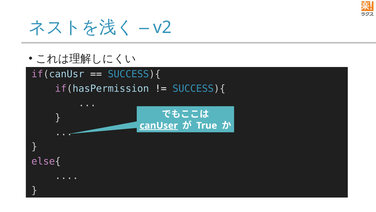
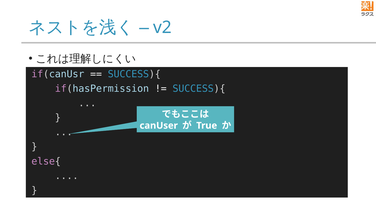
canUser underline: present -> none (159, 125)
